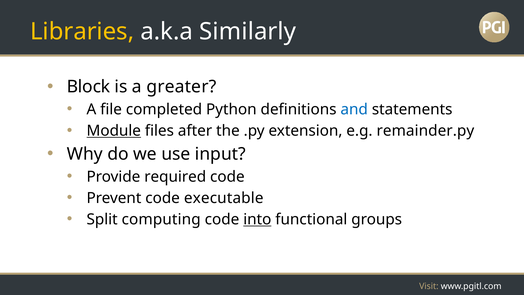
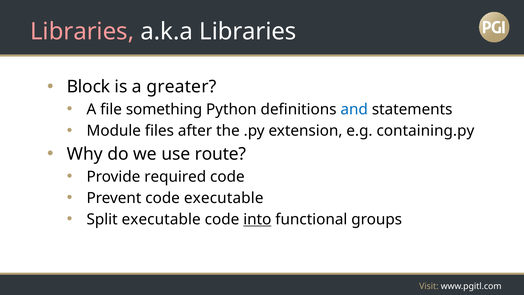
Libraries colour: yellow -> pink (82, 32)
a.k.a Similarly: Similarly -> Libraries (248, 32)
completed: completed -> something (164, 109)
Module underline: present -> none (114, 131)
remainder.py: remainder.py -> containing.py (425, 131)
input: input -> route (220, 154)
Split computing: computing -> executable (161, 219)
